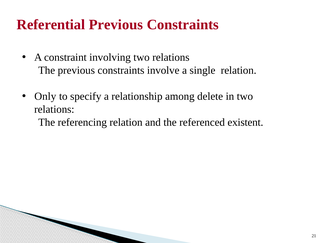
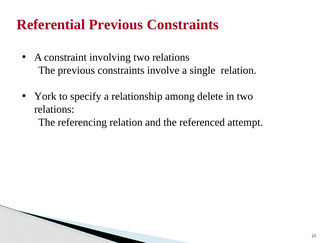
Only: Only -> York (45, 96)
existent: existent -> attempt (245, 122)
